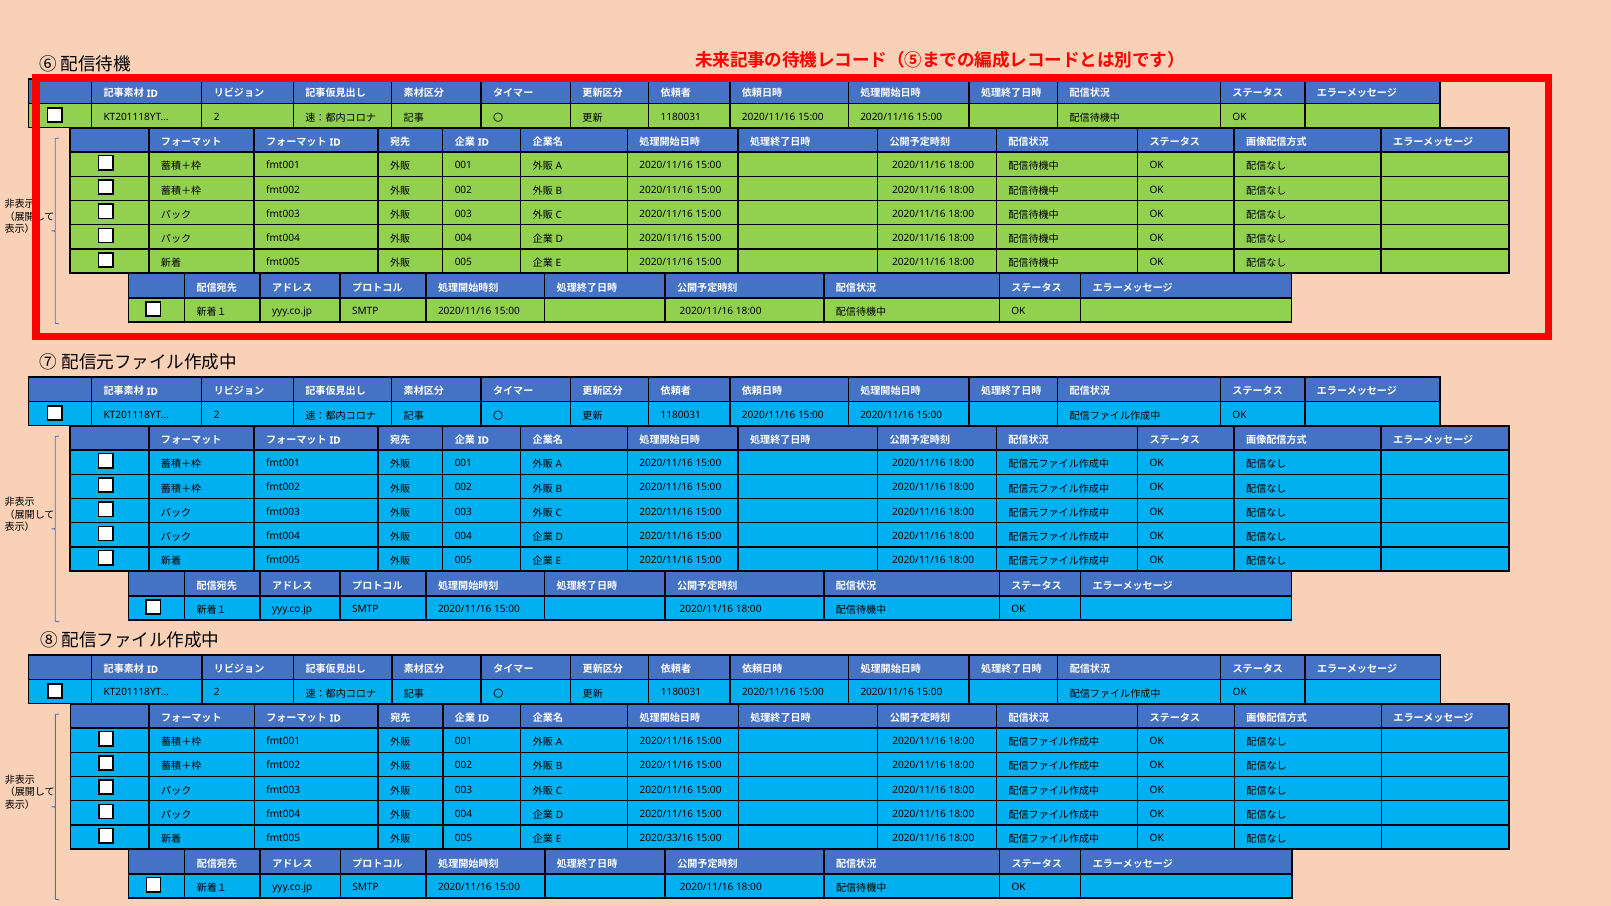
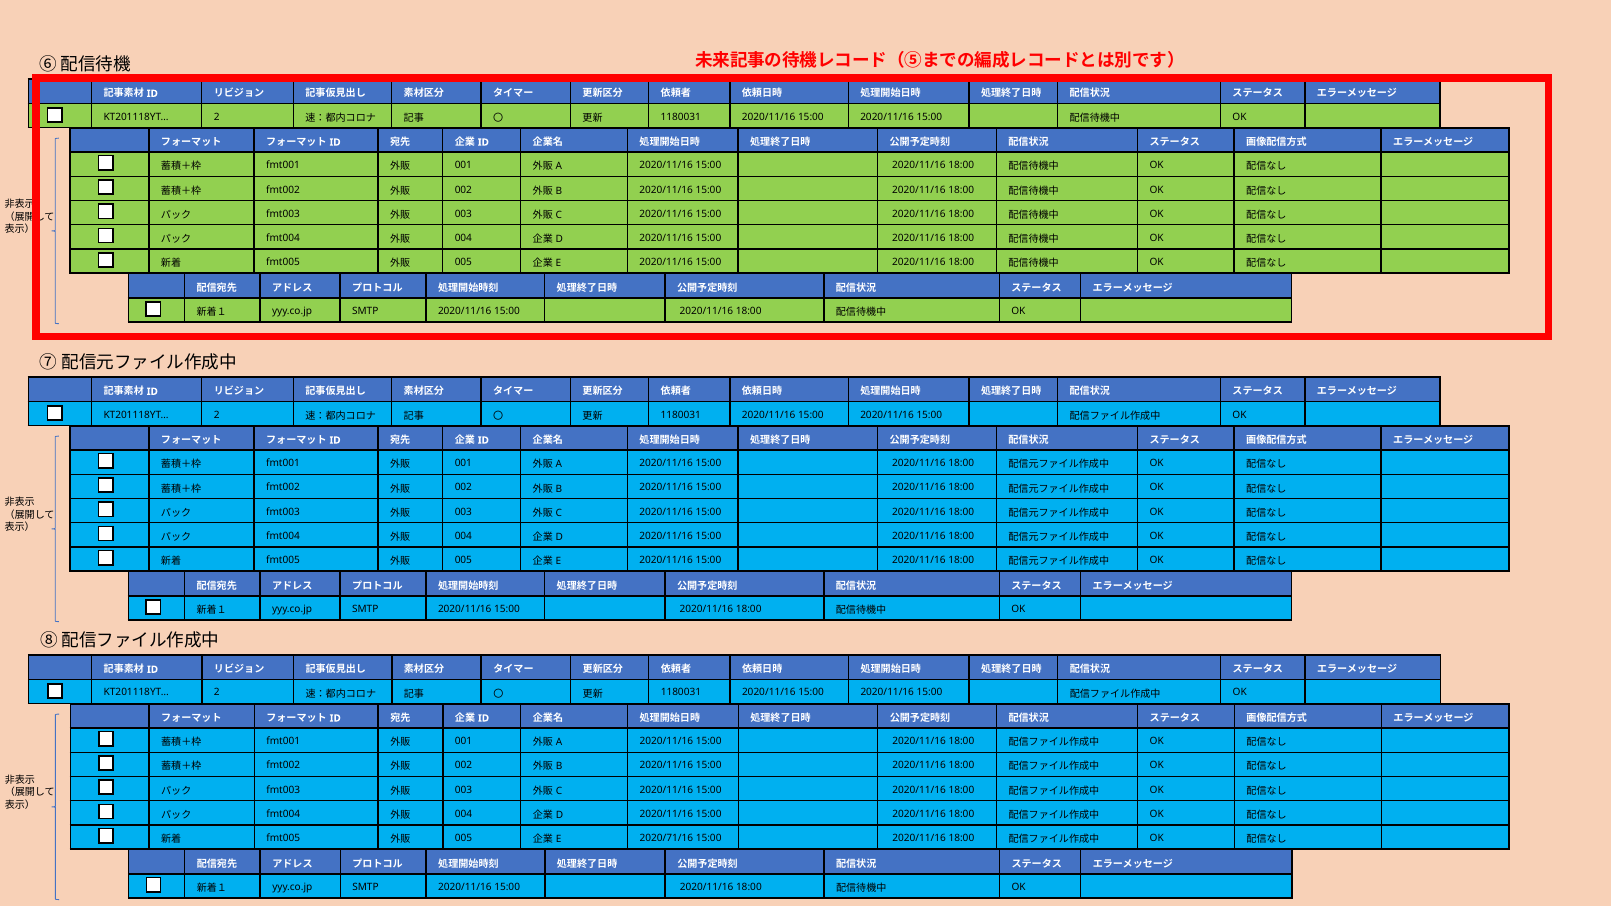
2020/33/16: 2020/33/16 -> 2020/71/16 (666, 838)
